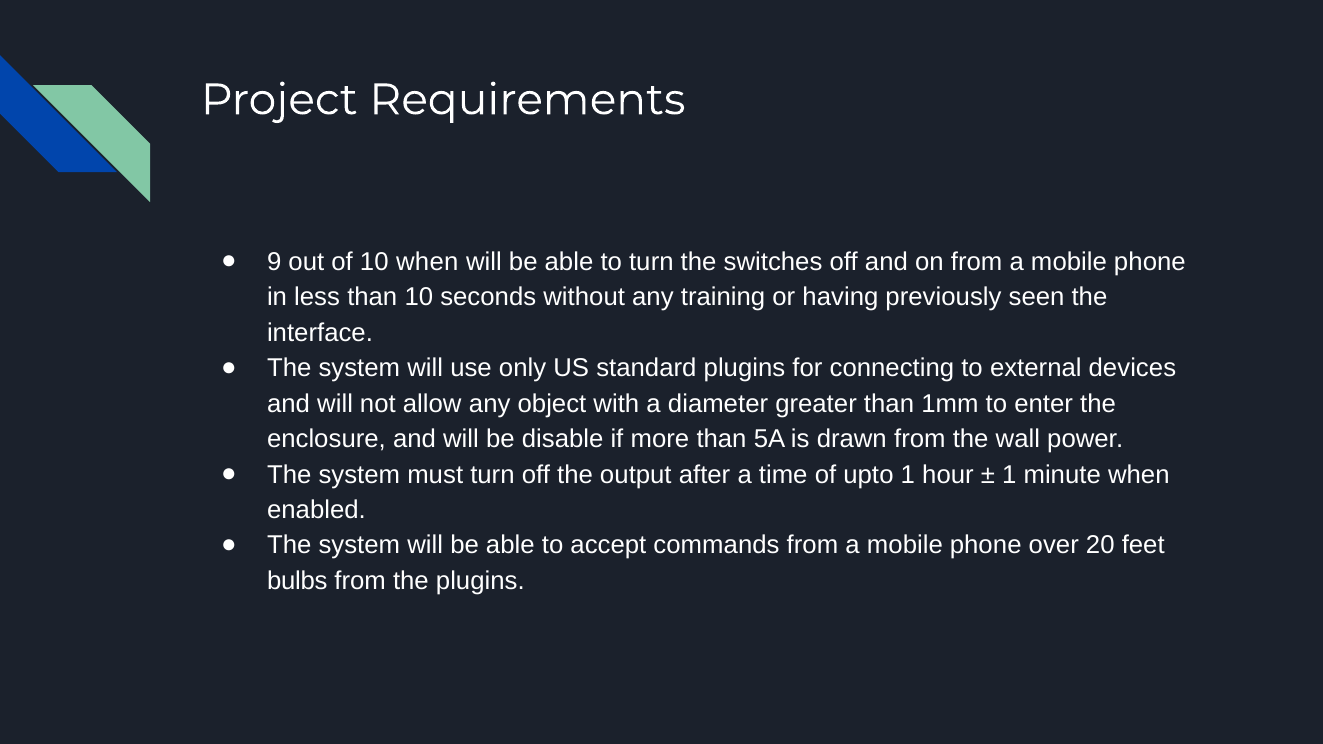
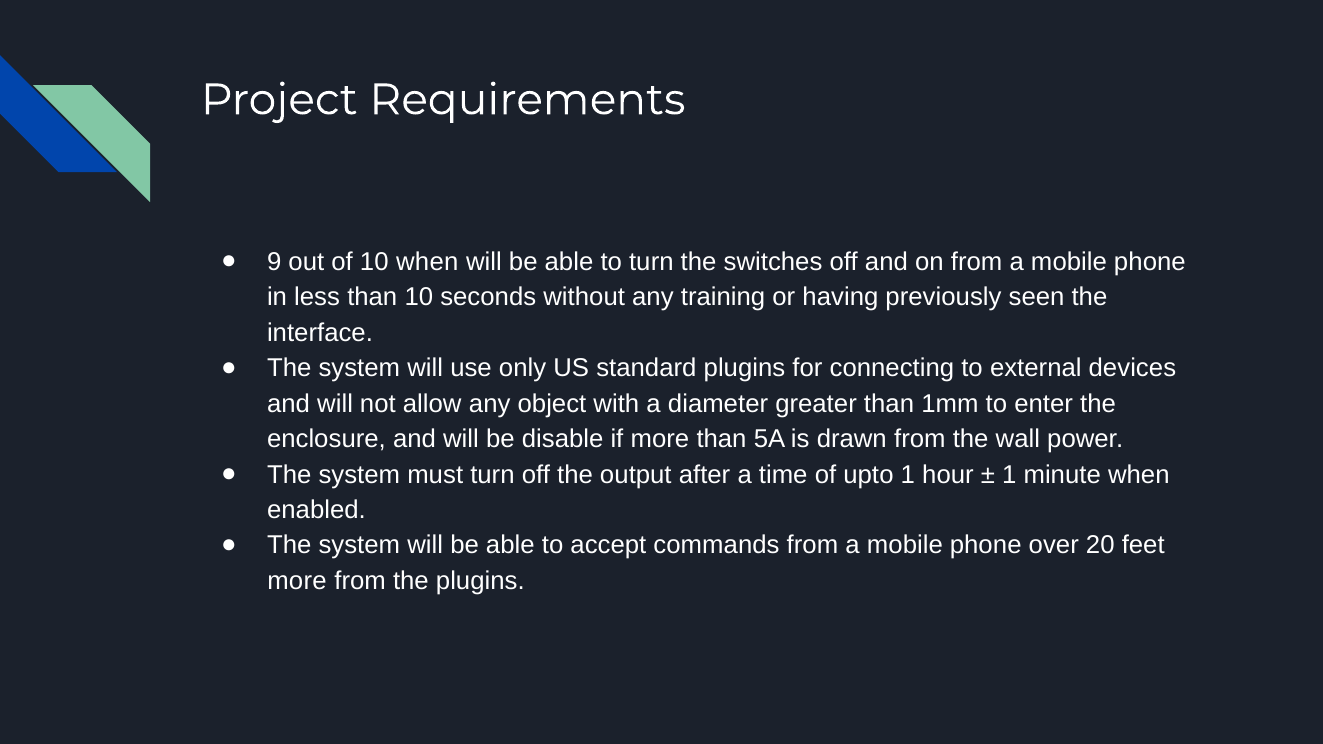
bulbs: bulbs -> more (297, 581)
